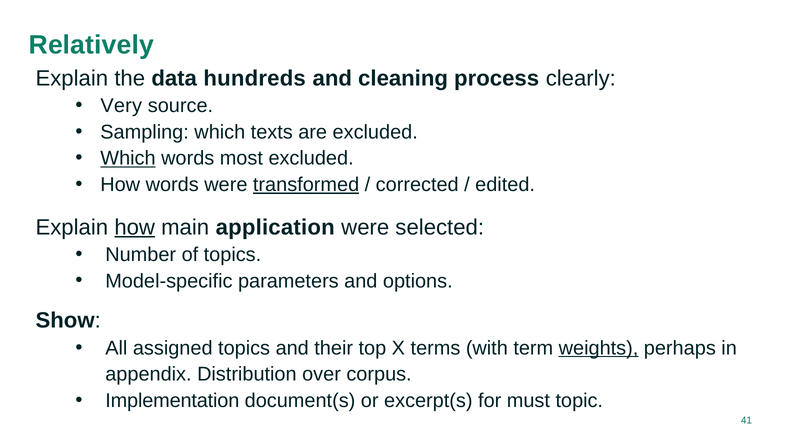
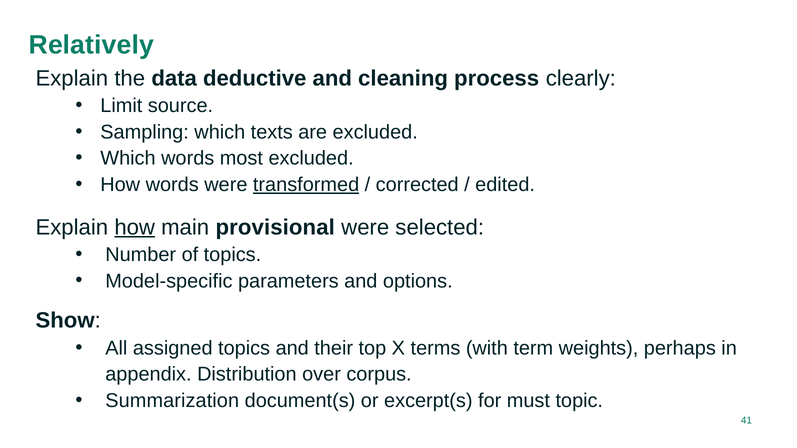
hundreds: hundreds -> deductive (255, 78)
Very: Very -> Limit (121, 106)
Which underline: present -> none (128, 158)
application: application -> provisional (275, 227)
weights underline: present -> none (599, 348)
Implementation: Implementation -> Summarization (172, 401)
